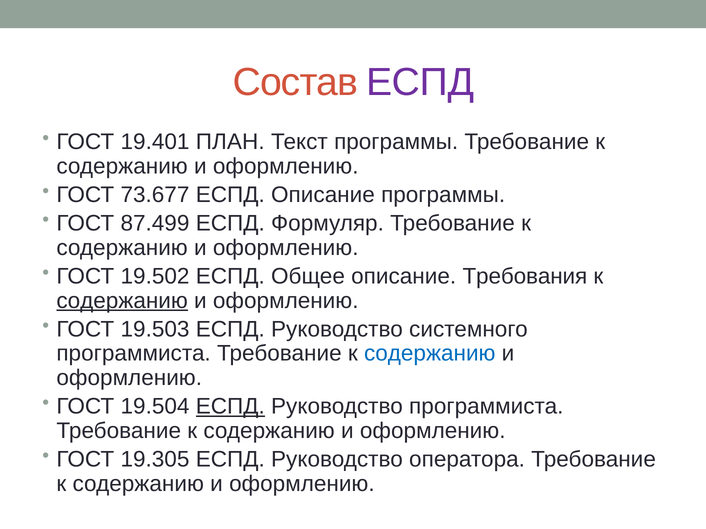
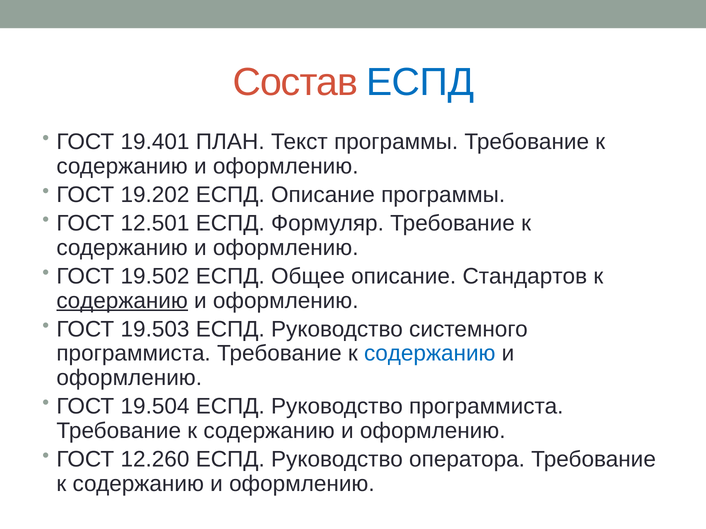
ЕСПД colour: purple -> blue (420, 82)
73.677: 73.677 -> 19.202 (155, 195)
87.499: 87.499 -> 12.501 (155, 224)
Требования: Требования -> Стандартов (525, 277)
ЕСПД underline: present -> none (230, 407)
19.305: 19.305 -> 12.260 (155, 460)
